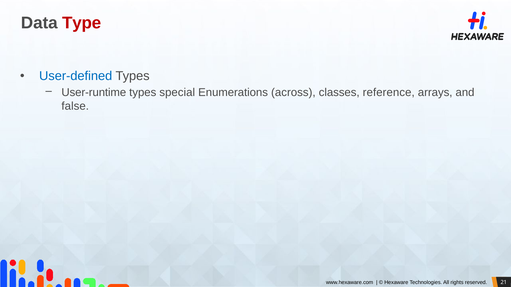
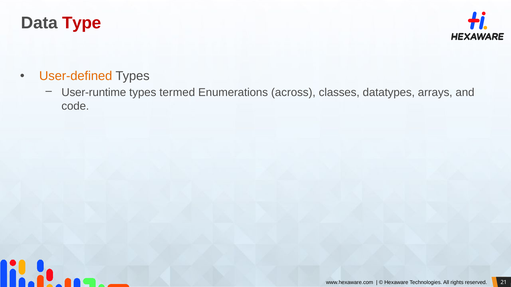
User-defined colour: blue -> orange (76, 76)
special: special -> termed (177, 93)
reference: reference -> datatypes (389, 93)
false: false -> code (75, 106)
